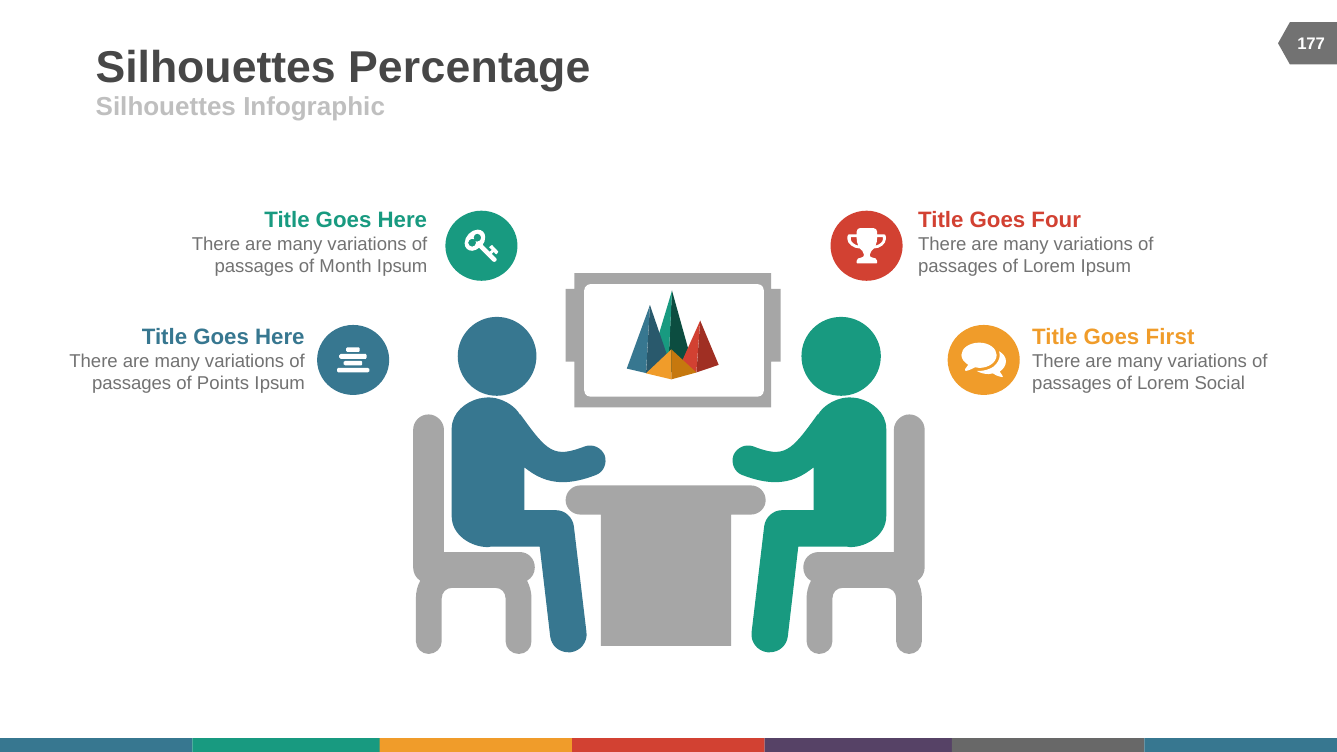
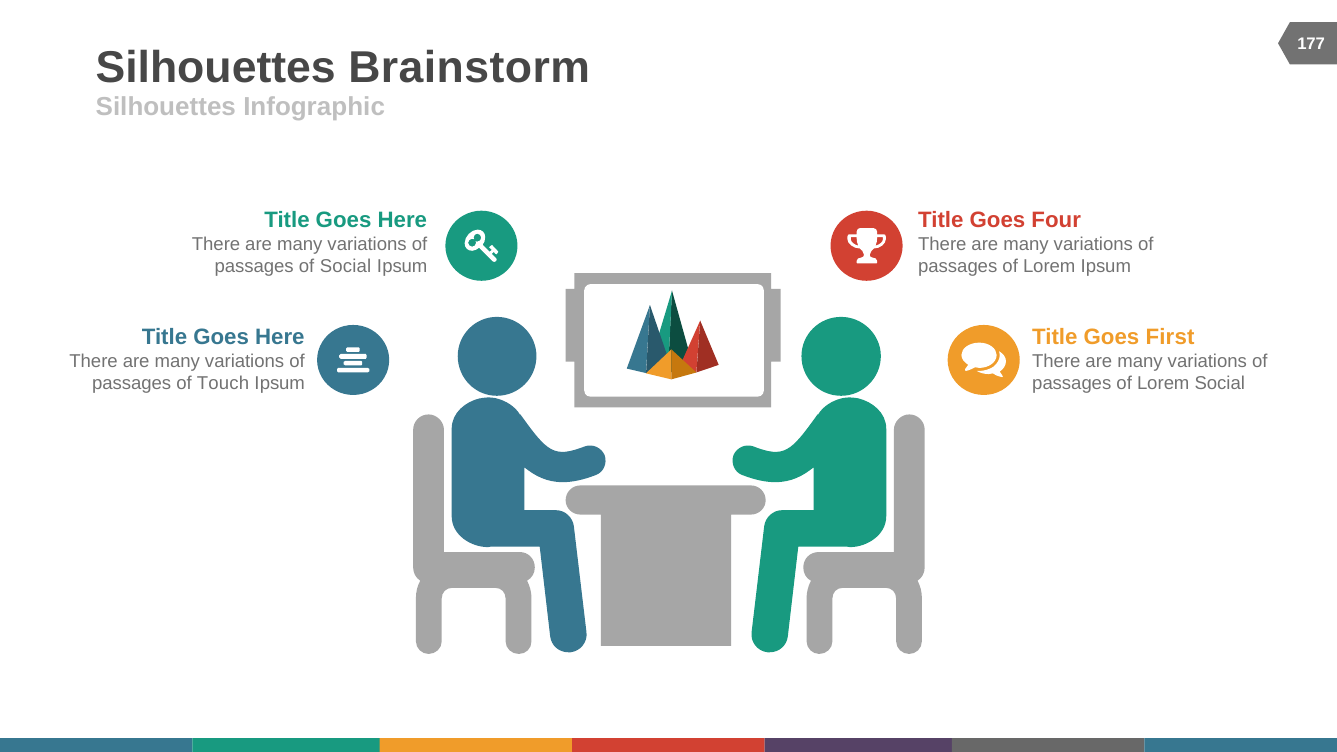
Percentage: Percentage -> Brainstorm (469, 68)
of Month: Month -> Social (346, 267)
Points: Points -> Touch (223, 383)
